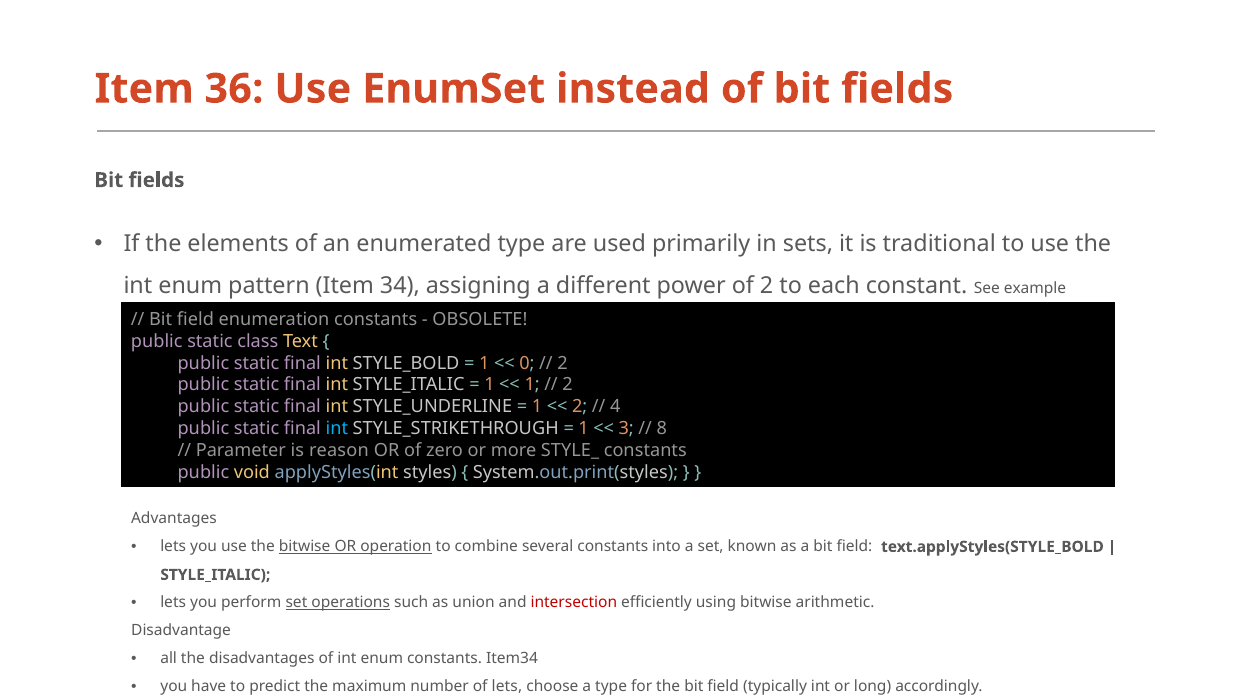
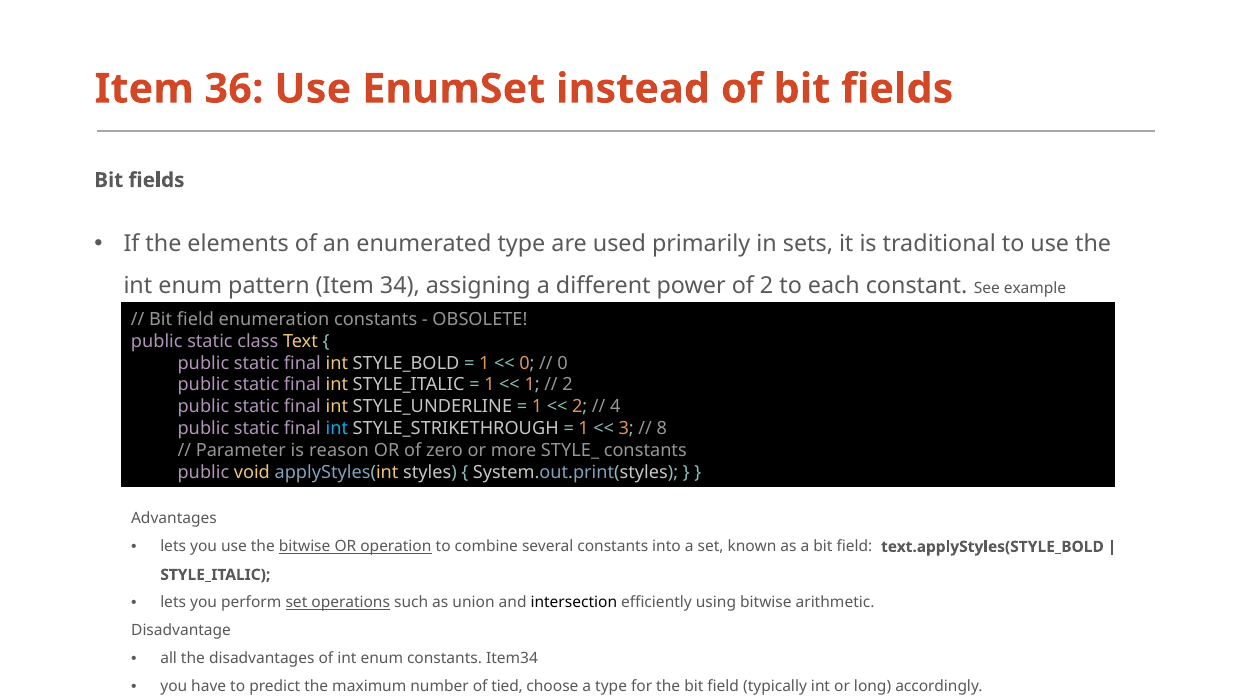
2: 2 -> 0 (562, 363)
intersection colour: red -> black (574, 603)
of lets: lets -> tied (507, 686)
